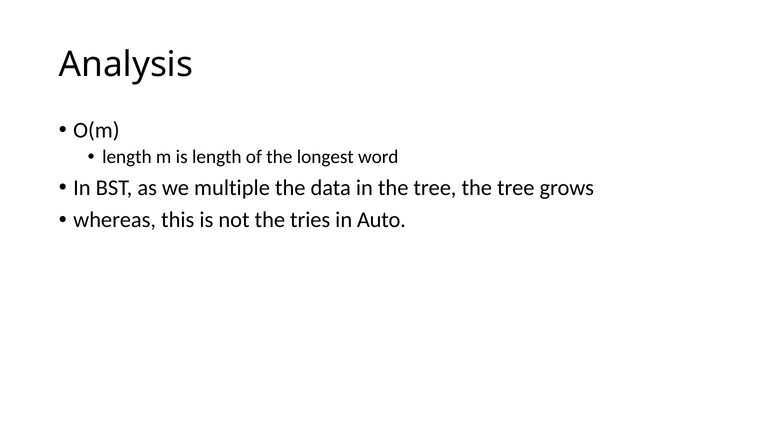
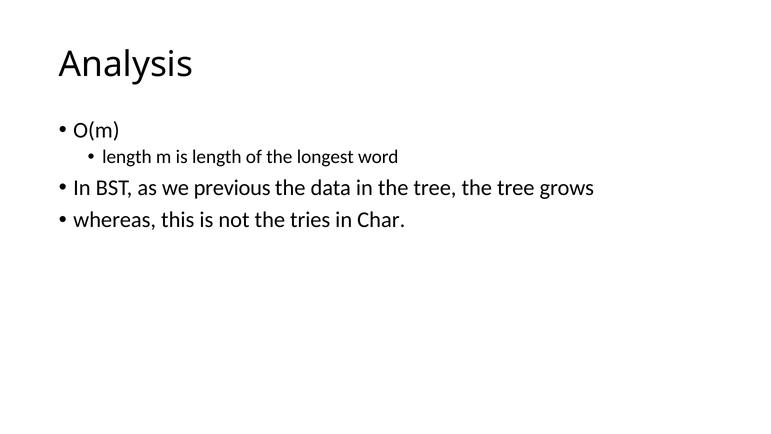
multiple: multiple -> previous (232, 187)
Auto: Auto -> Char (381, 220)
